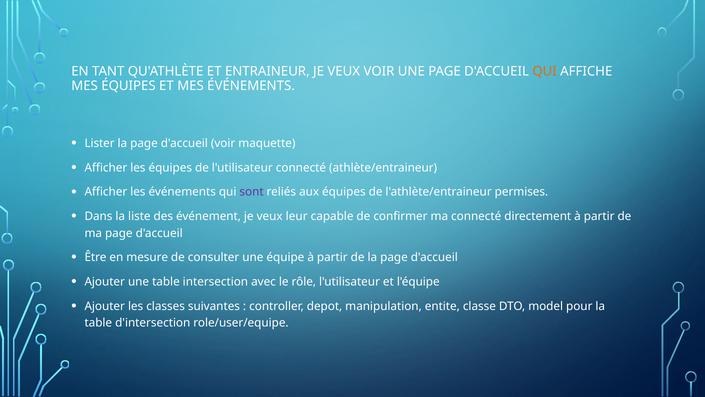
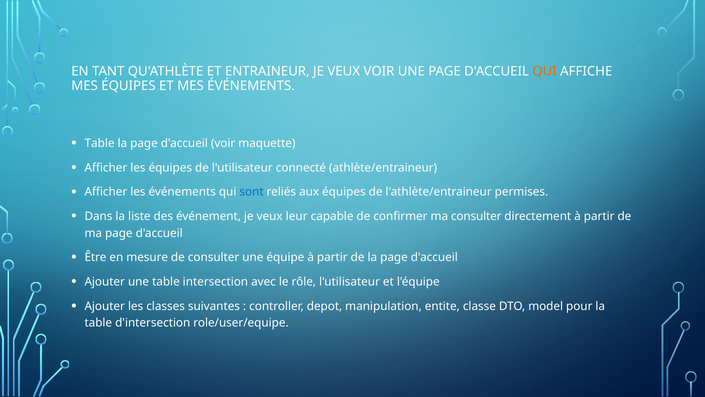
Lister: Lister -> Table (100, 143)
sont colour: purple -> blue (252, 192)
ma connecté: connecté -> consulter (476, 216)
